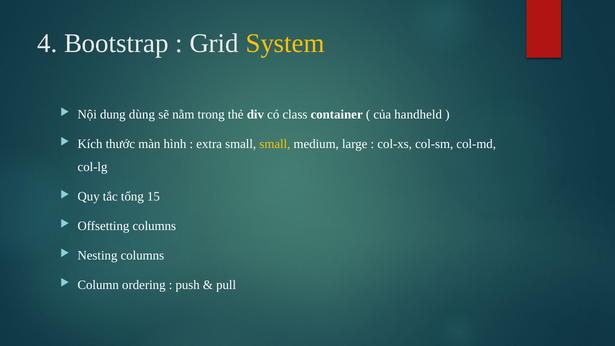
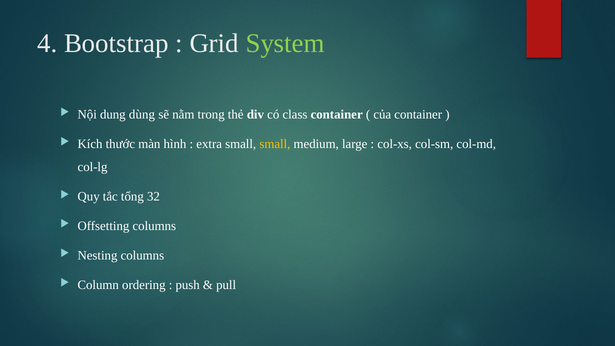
System colour: yellow -> light green (285, 43)
của handheld: handheld -> container (418, 114)
15: 15 -> 32 (153, 196)
